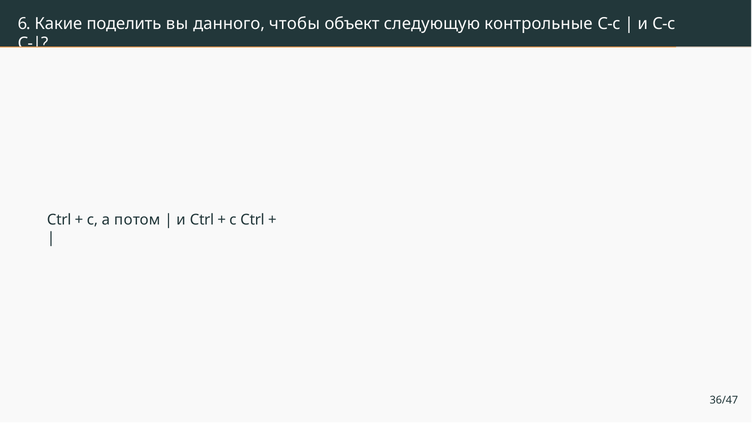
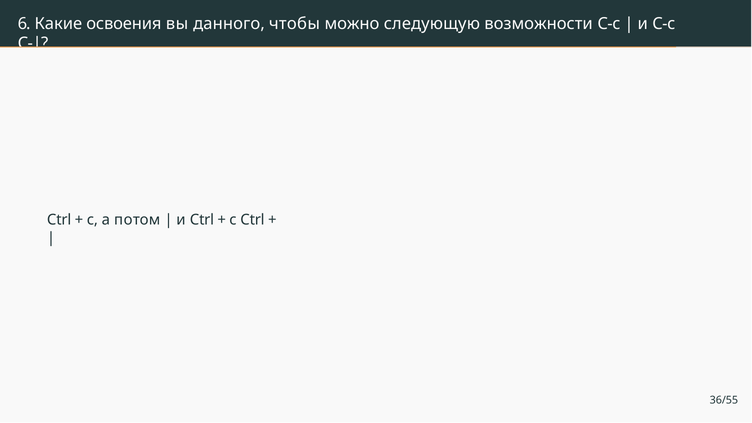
поделить: поделить -> освоения (124, 24)
объект: объект -> можно (352, 24)
контрольные: контрольные -> возможности (539, 24)
36/47: 36/47 -> 36/55 (724, 400)
